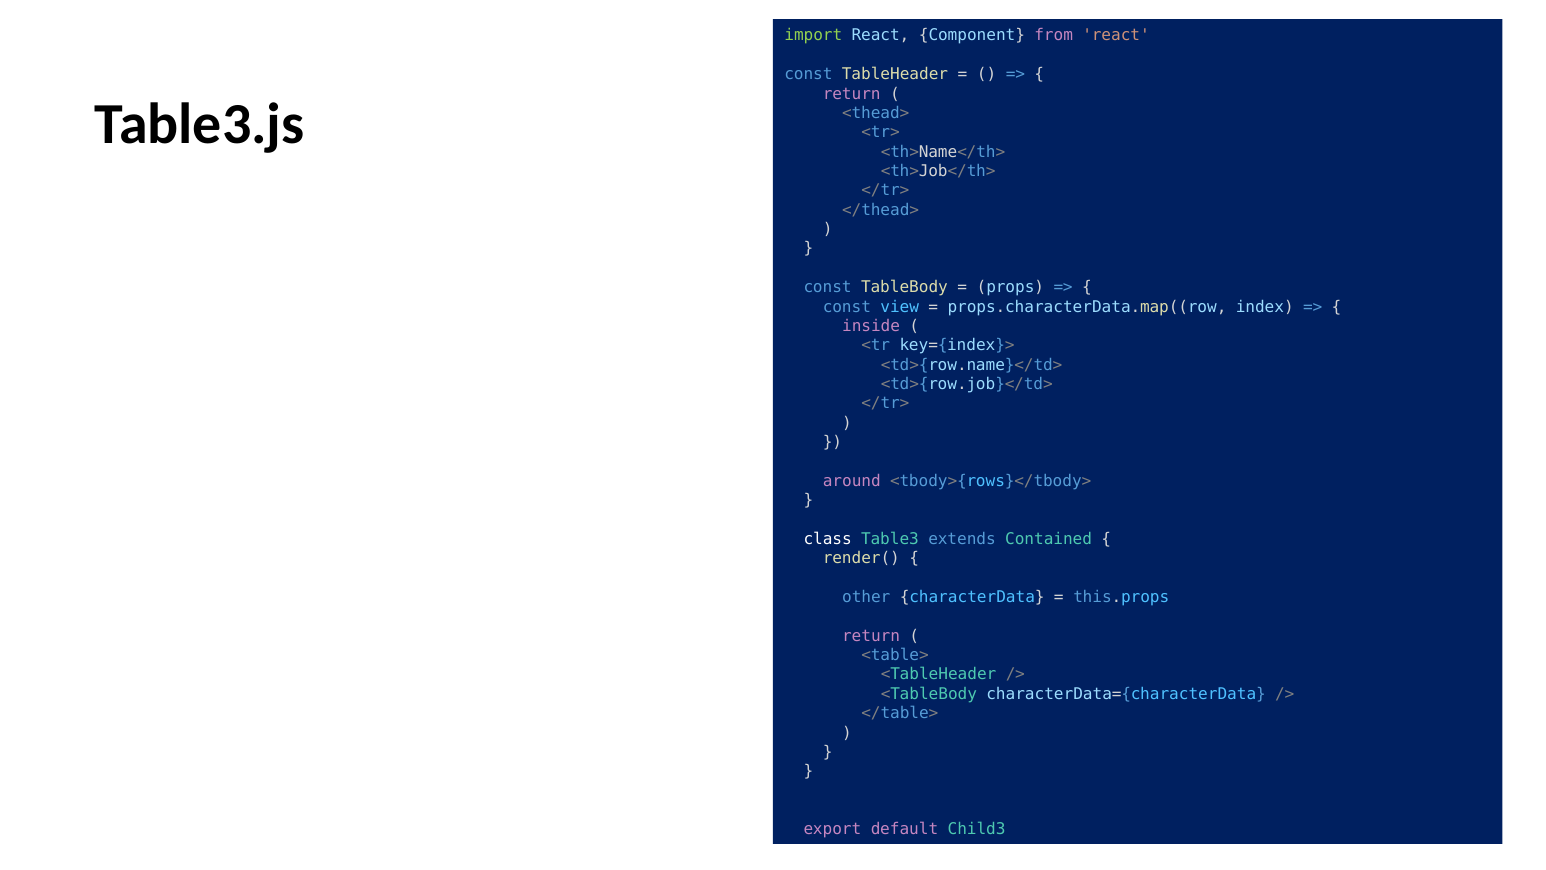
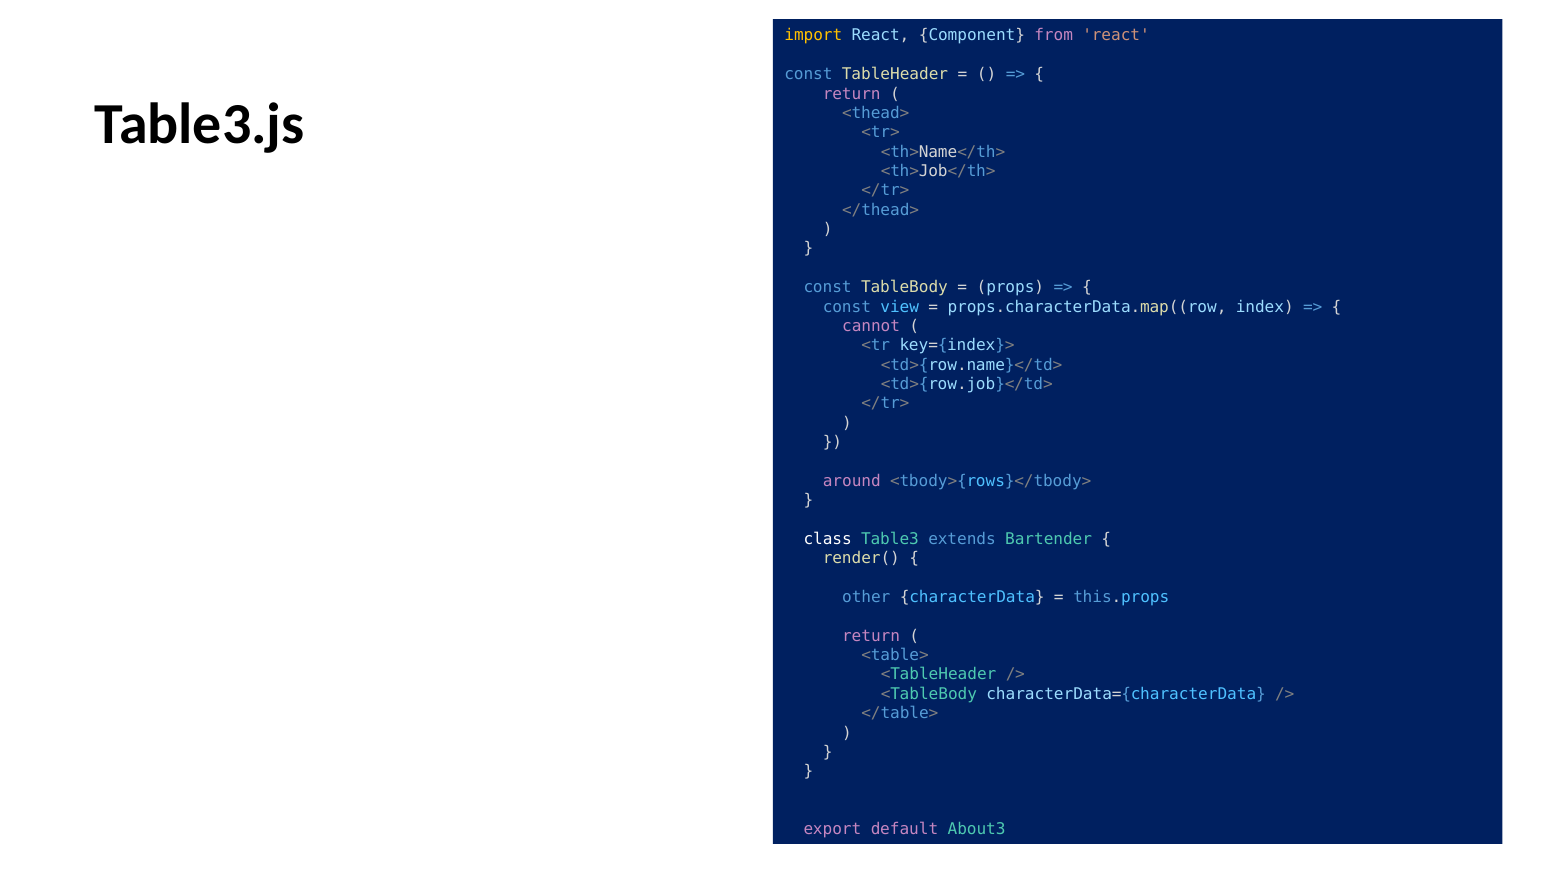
import colour: light green -> yellow (813, 36)
inside: inside -> cannot (871, 326)
Contained: Contained -> Bartender (1049, 539)
Child3: Child3 -> About3 (977, 829)
